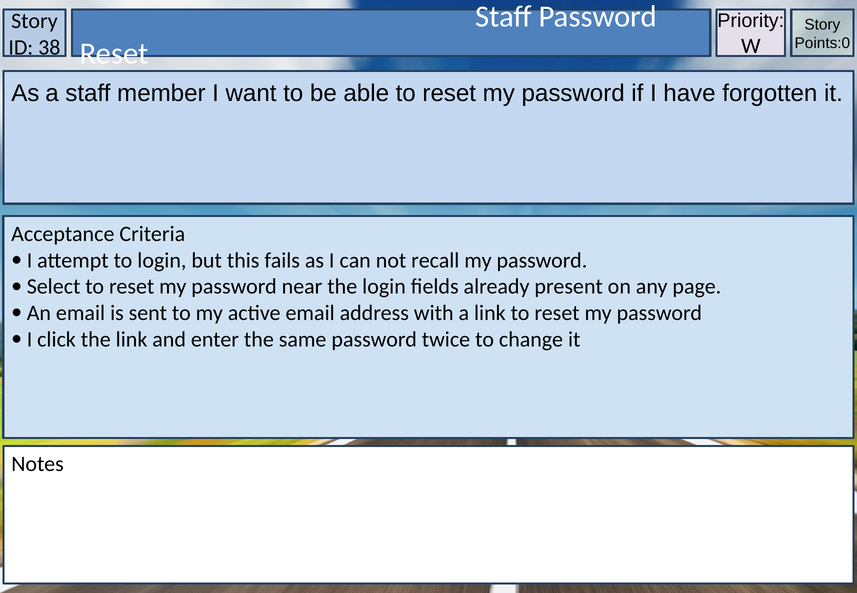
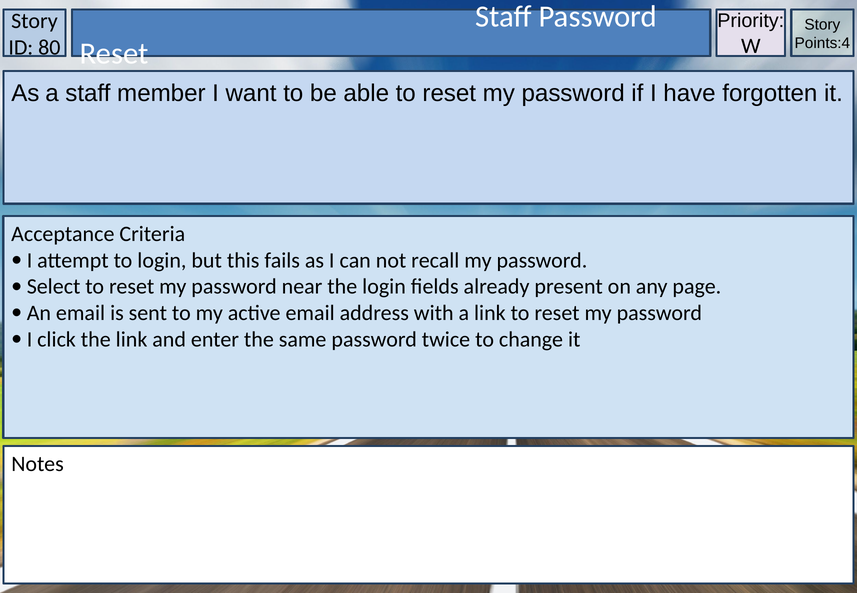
Points:0: Points:0 -> Points:4 (822, 43)
38: 38 -> 80 (49, 48)
